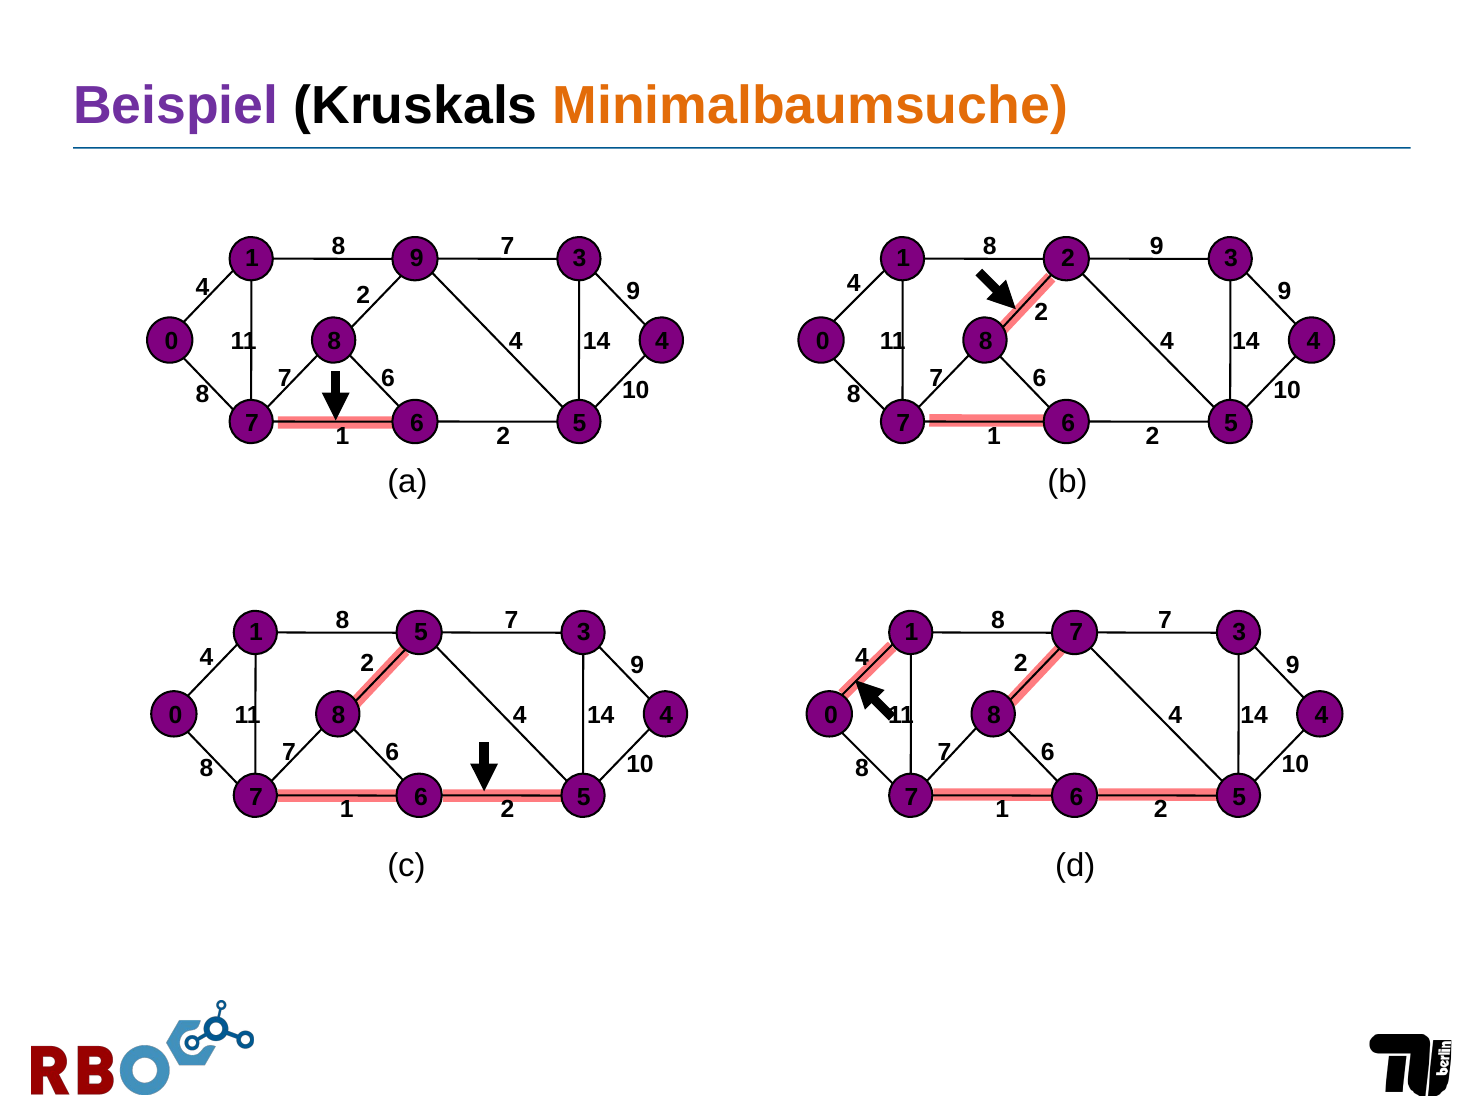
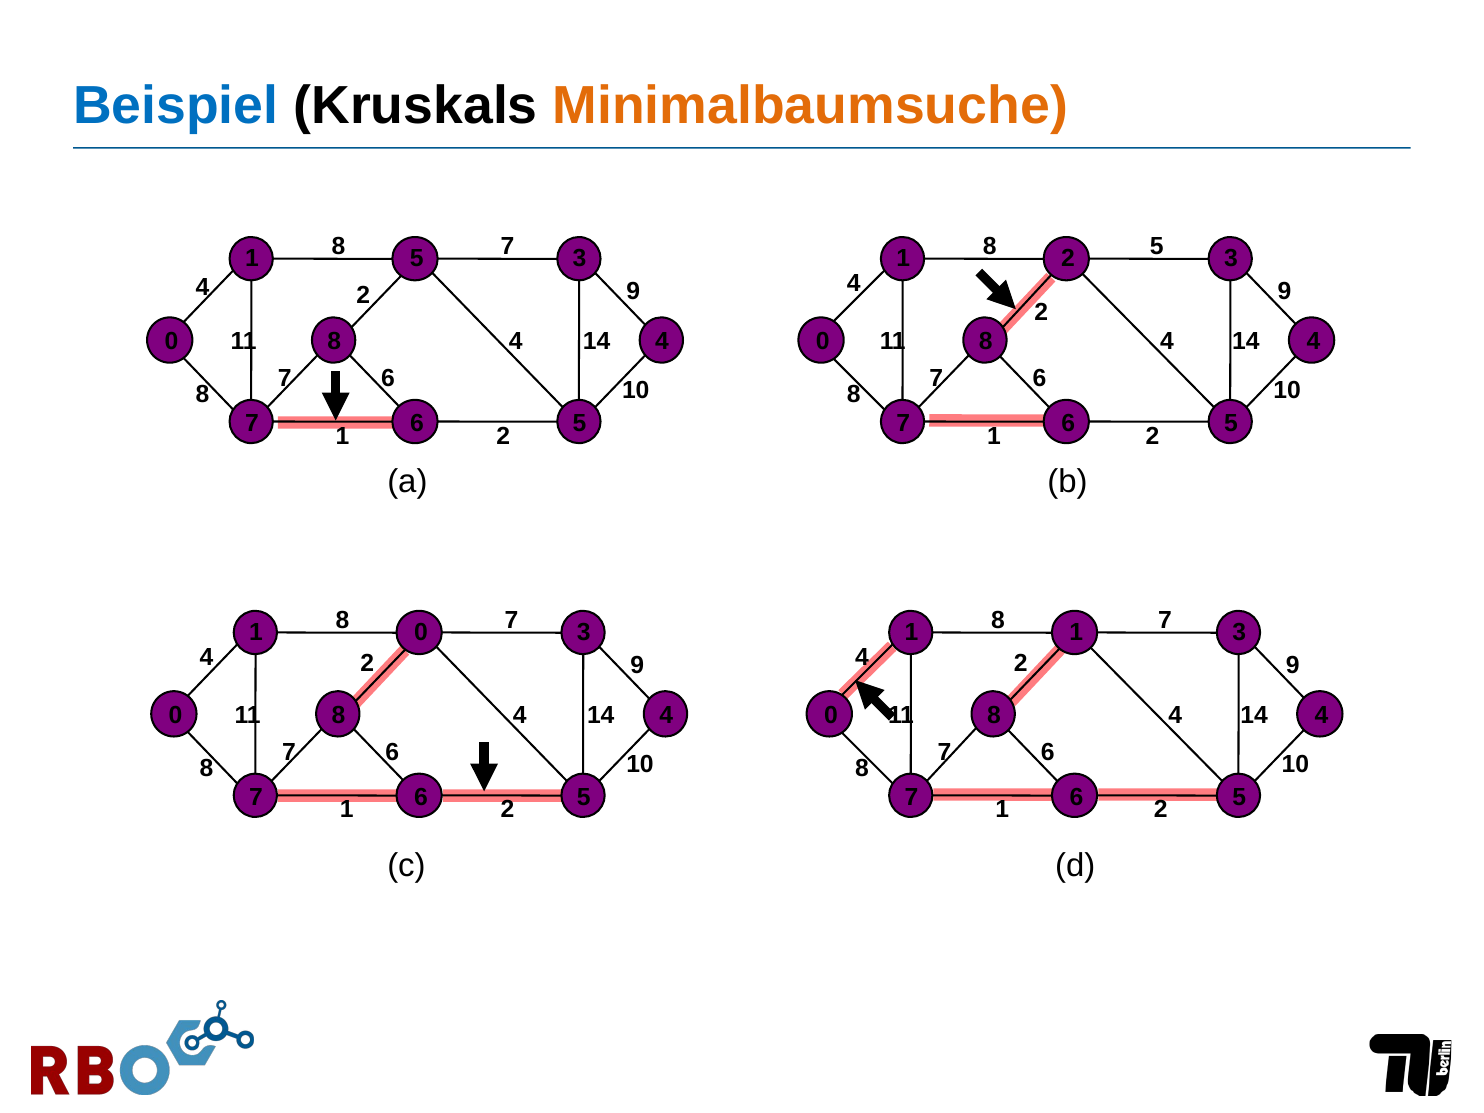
Beispiel colour: purple -> blue (176, 106)
8 9: 9 -> 5 (1157, 246)
1 9: 9 -> 5 (417, 259)
1 5: 5 -> 0 (421, 633)
7: 7 -> 1 (1076, 633)
